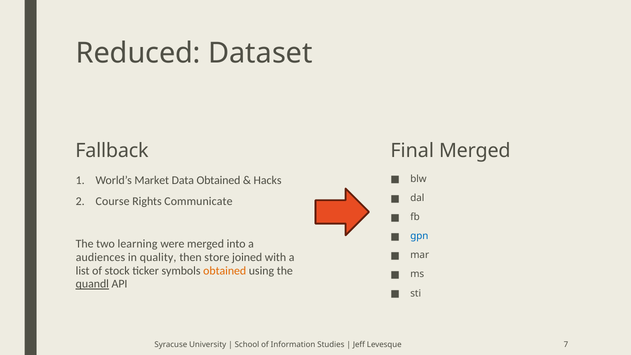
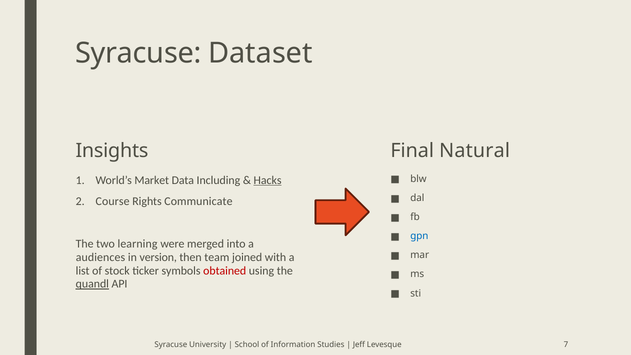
Reduced: Reduced -> Syracuse (138, 53)
Fallback: Fallback -> Insights (112, 151)
Final Merged: Merged -> Natural (475, 151)
Data Obtained: Obtained -> Including (218, 180)
Hacks underline: none -> present (268, 180)
quality: quality -> version (158, 257)
store: store -> team (217, 257)
obtained colour: orange -> red (225, 271)
